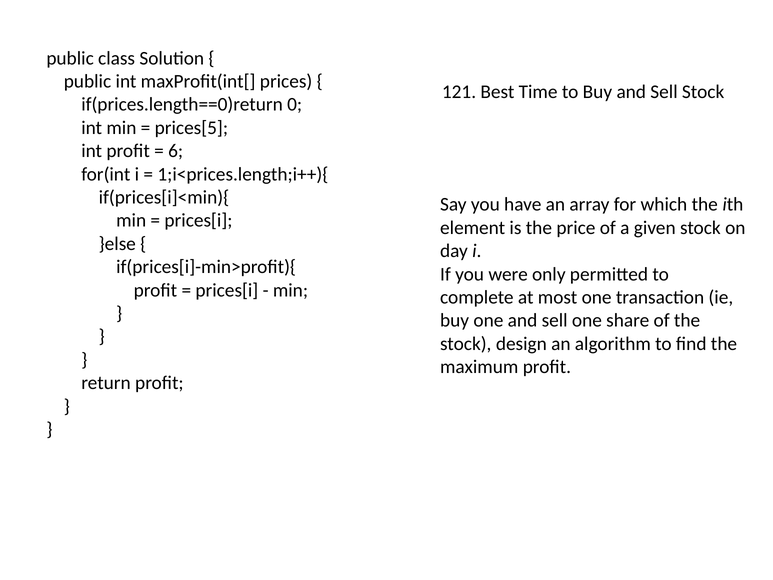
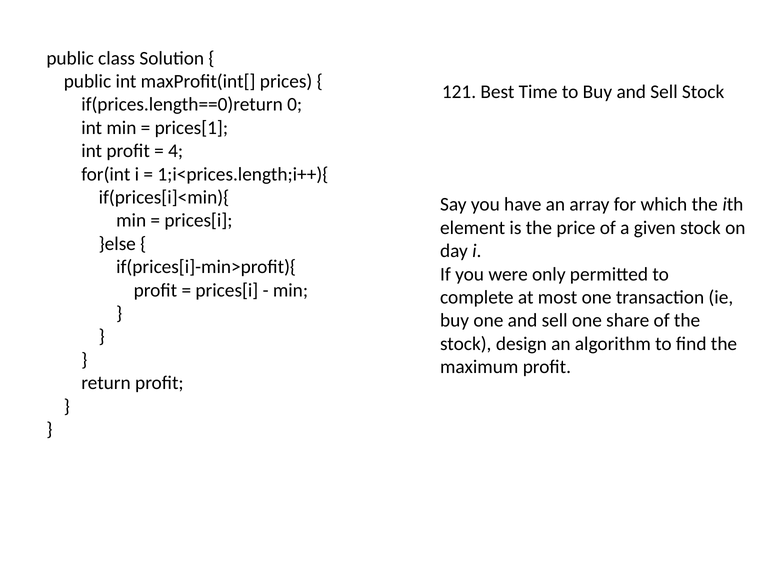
prices[5: prices[5 -> prices[1 (191, 128)
6: 6 -> 4 (176, 151)
